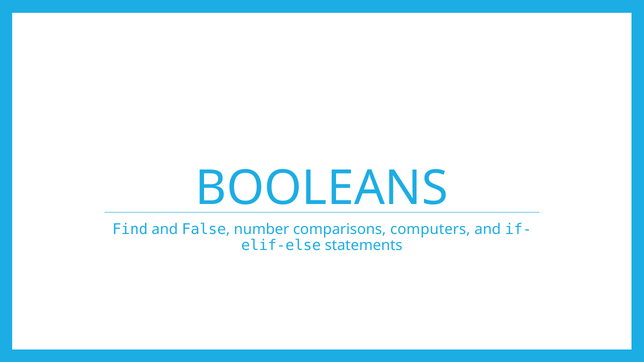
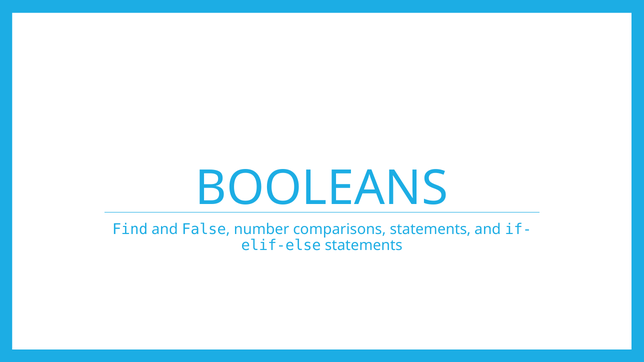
comparisons computers: computers -> statements (430, 230)
